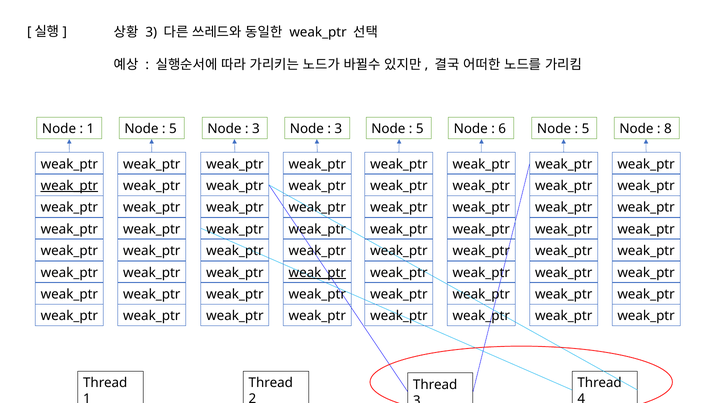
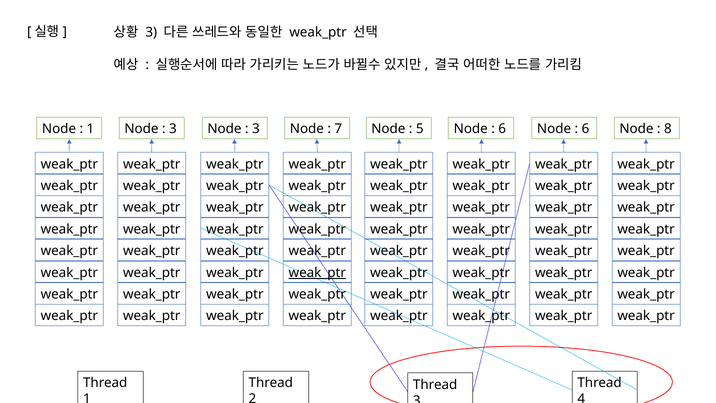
5: 5 -> 3 (173, 129)
3: 3 -> 7 (338, 129)
5: 5 -> 6 (585, 129)
weak_ptr underline: present -> none (69, 186)
